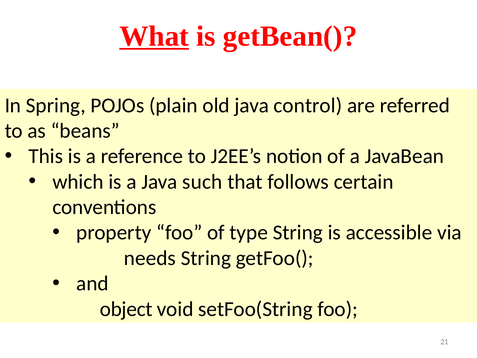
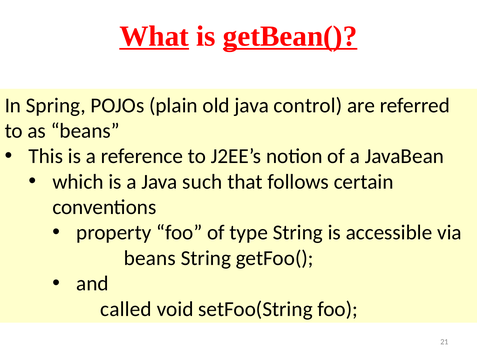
getBean( underline: none -> present (290, 36)
needs: needs -> beans (150, 258)
object: object -> called (126, 309)
